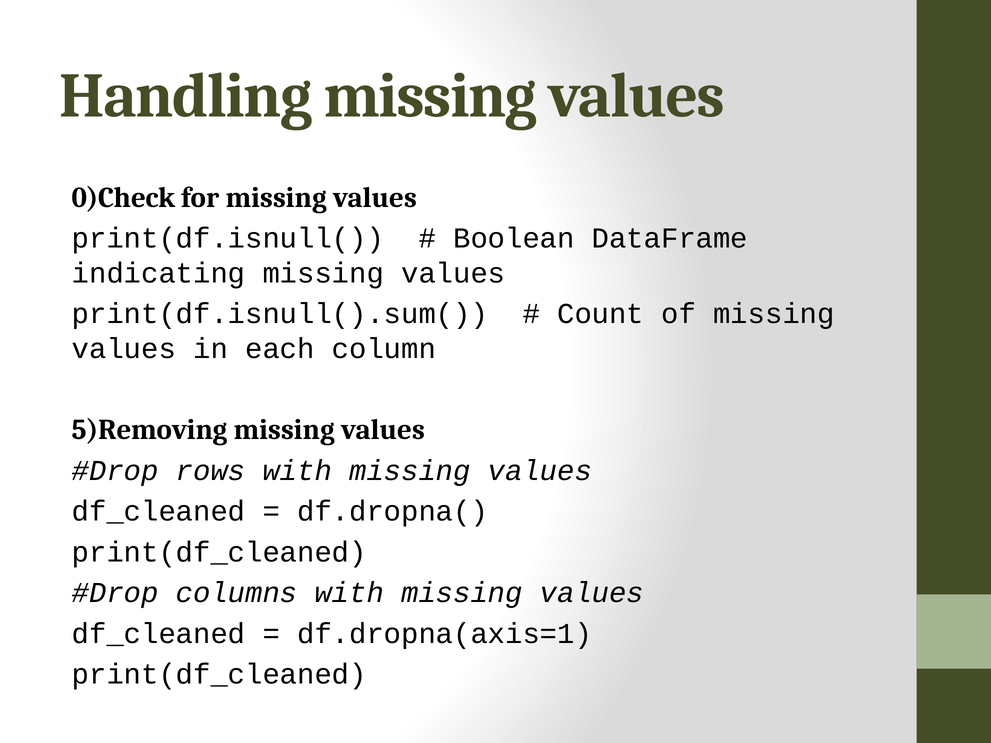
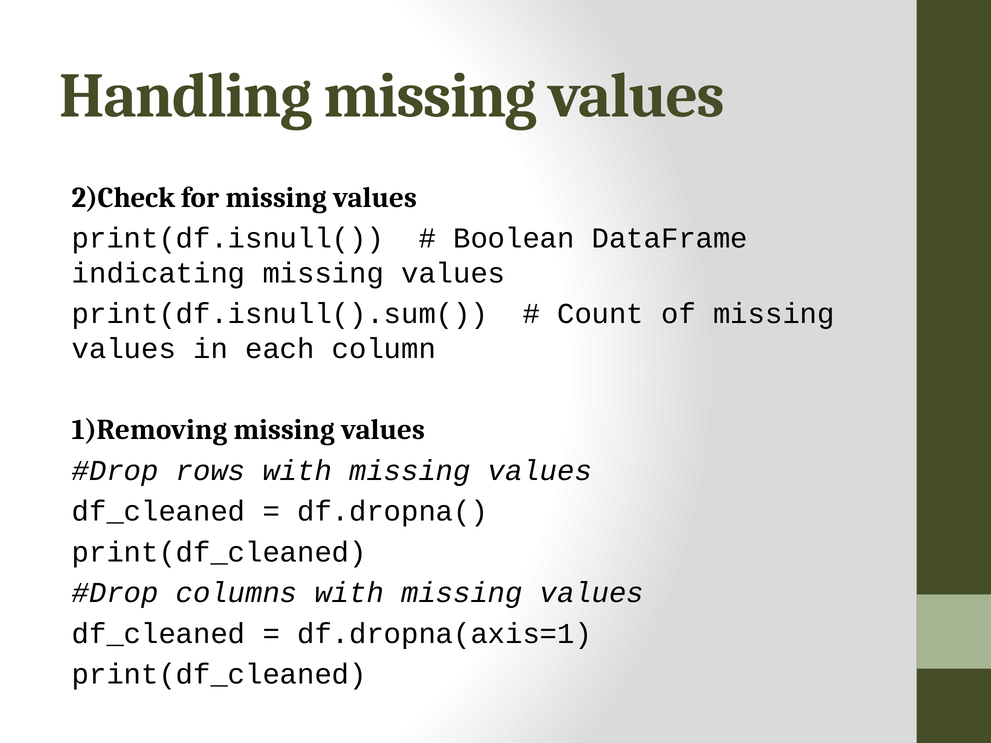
0)Check: 0)Check -> 2)Check (123, 198)
5)Removing: 5)Removing -> 1)Removing (150, 430)
